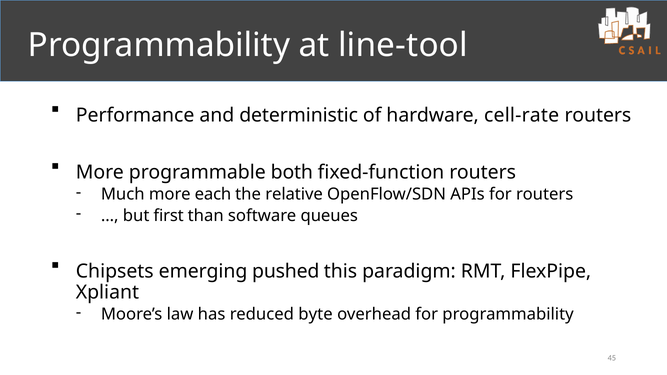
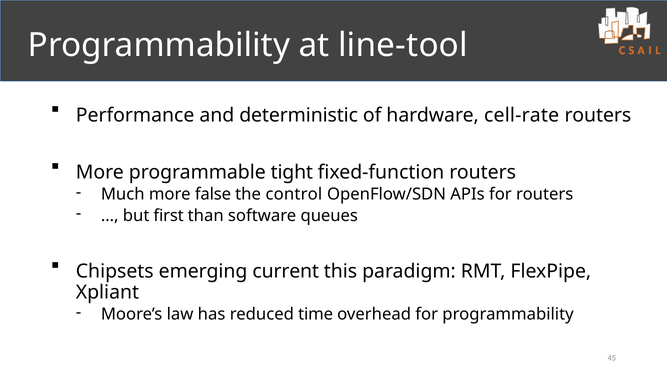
both: both -> tight (292, 172)
each: each -> false (213, 195)
relative: relative -> control (294, 195)
pushed: pushed -> current (286, 271)
byte: byte -> time (316, 315)
